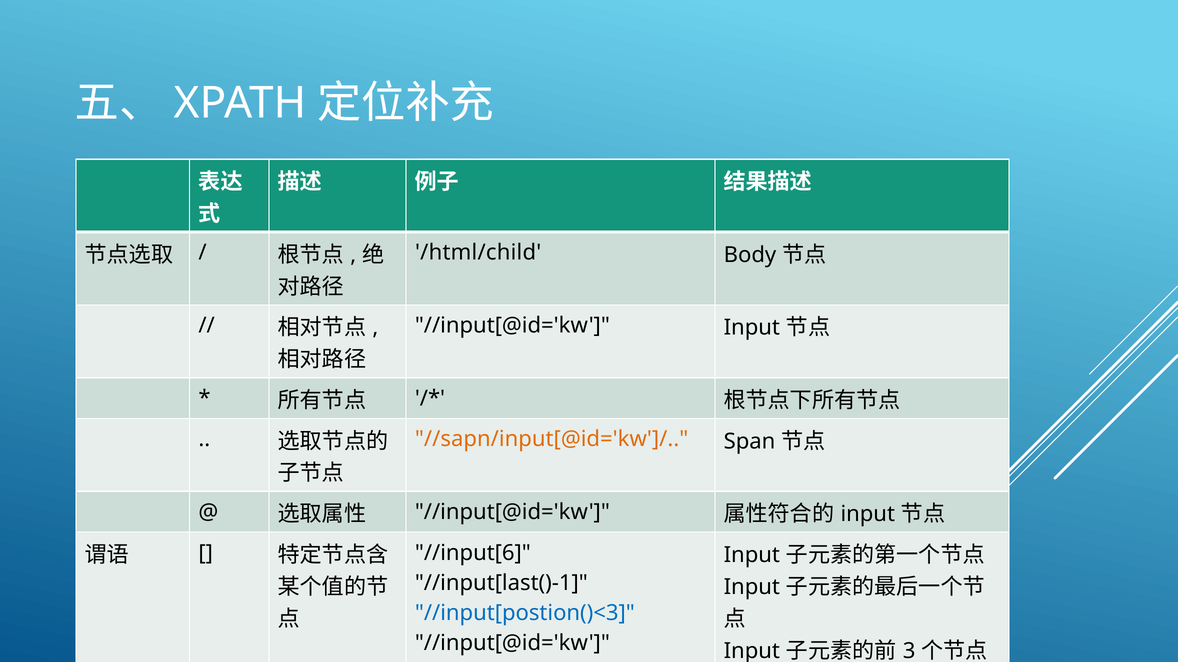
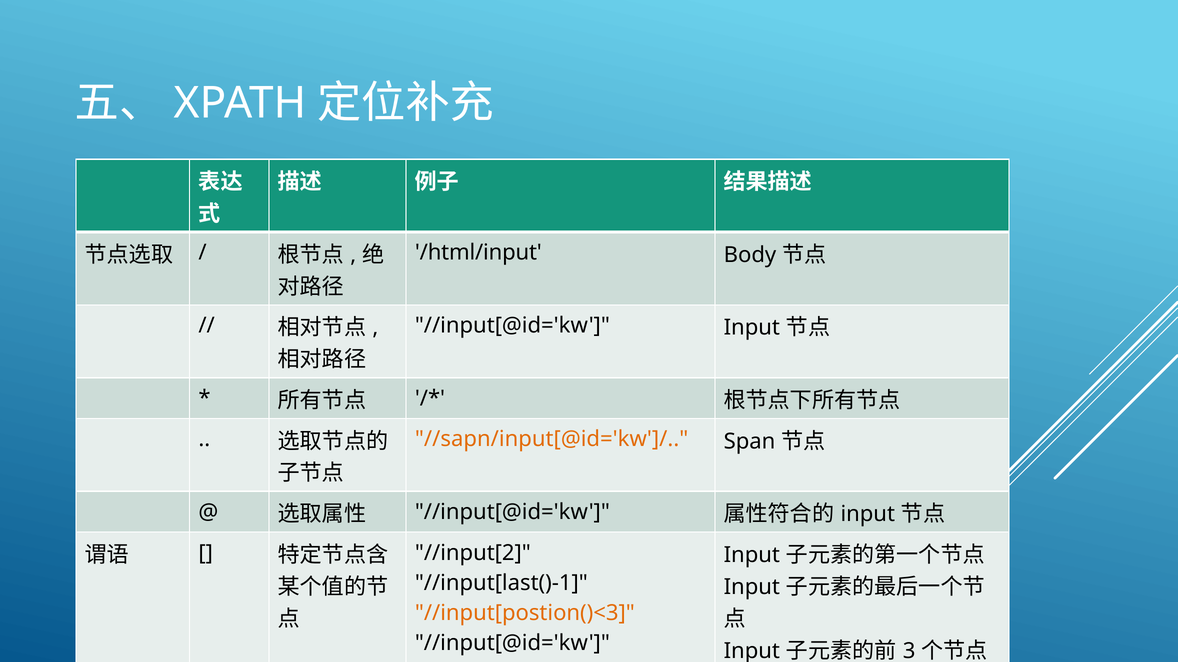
/html/child: /html/child -> /html/input (478, 253)
//input[6: //input[6 -> //input[2 (473, 553)
//input[postion()<3 colour: blue -> orange (525, 613)
